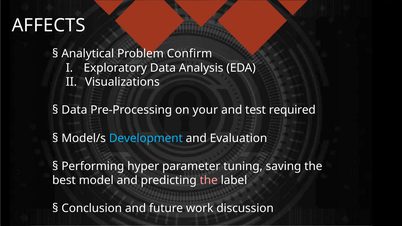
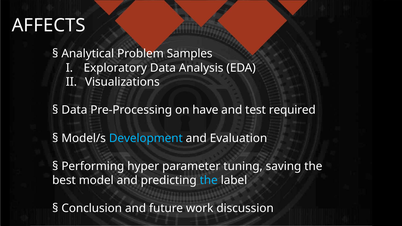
Confirm: Confirm -> Samples (190, 54)
your: your -> have (205, 110)
the colour: pink -> light blue (209, 180)
